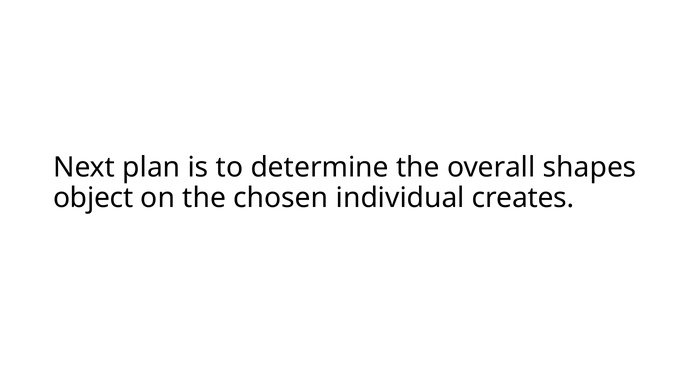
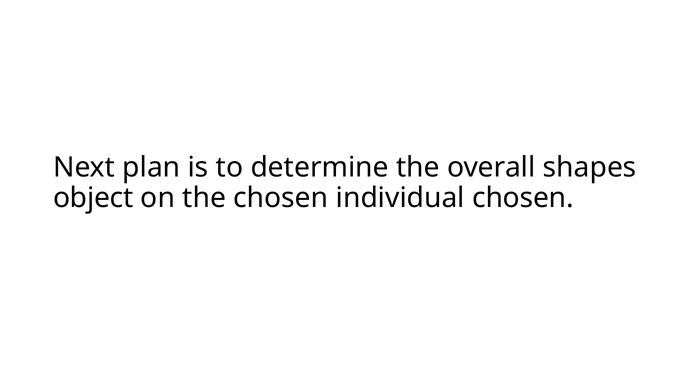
individual creates: creates -> chosen (523, 198)
